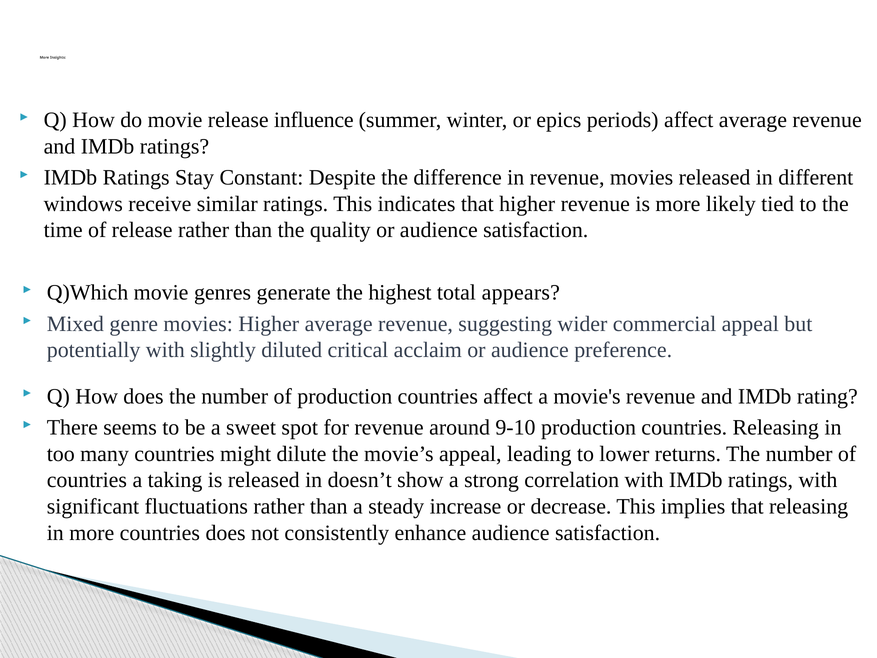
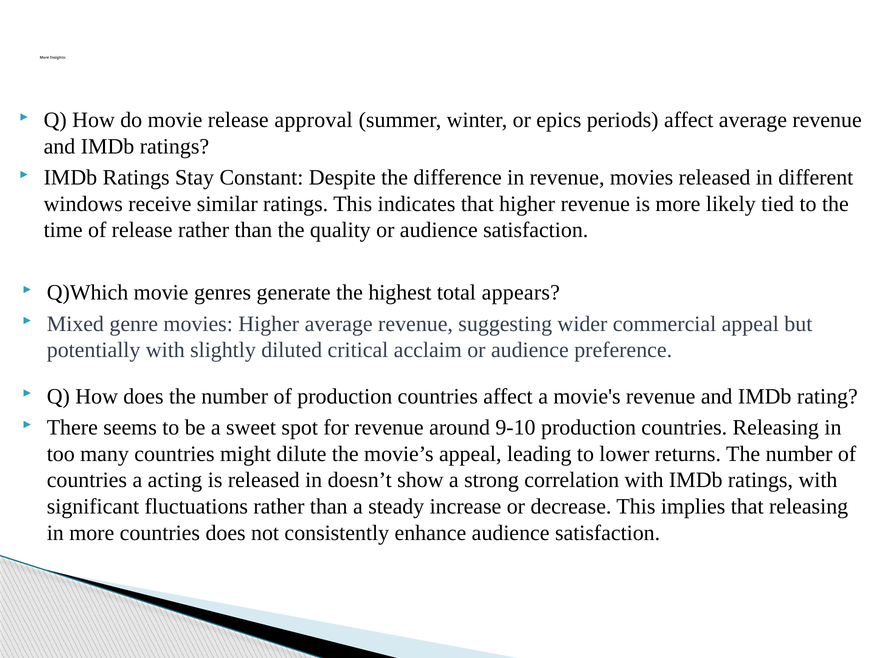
influence: influence -> approval (314, 120)
taking: taking -> acting (175, 480)
